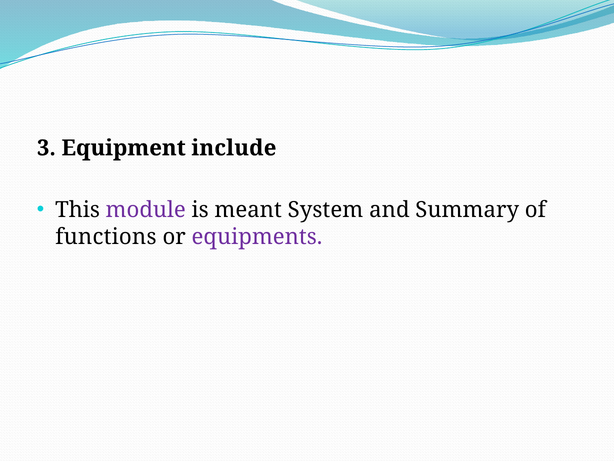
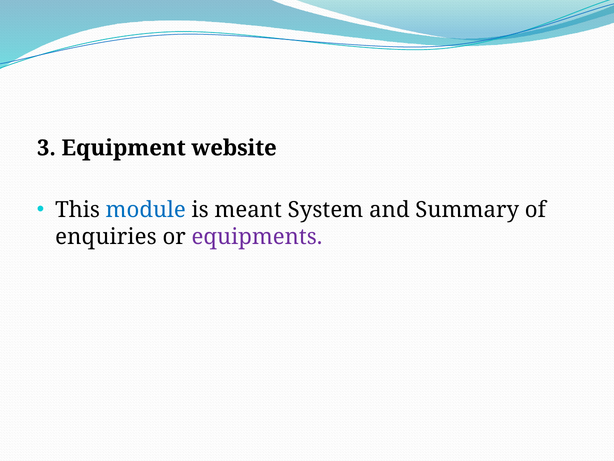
include: include -> website (234, 148)
module colour: purple -> blue (146, 210)
functions: functions -> enquiries (106, 236)
